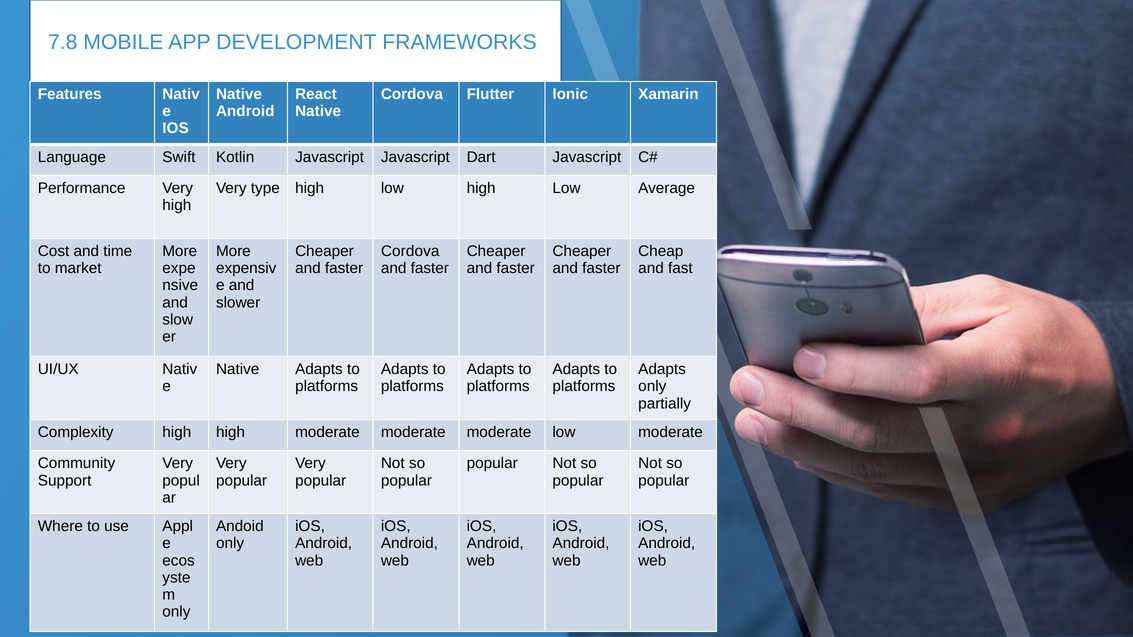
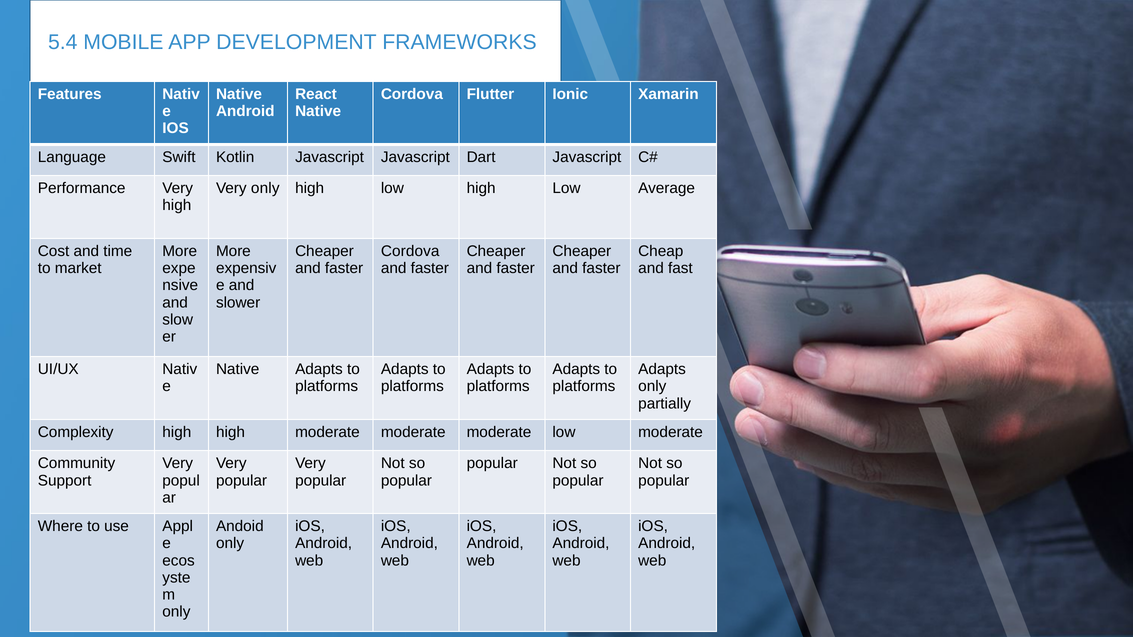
7.8: 7.8 -> 5.4 (63, 42)
Very type: type -> only (265, 188)
